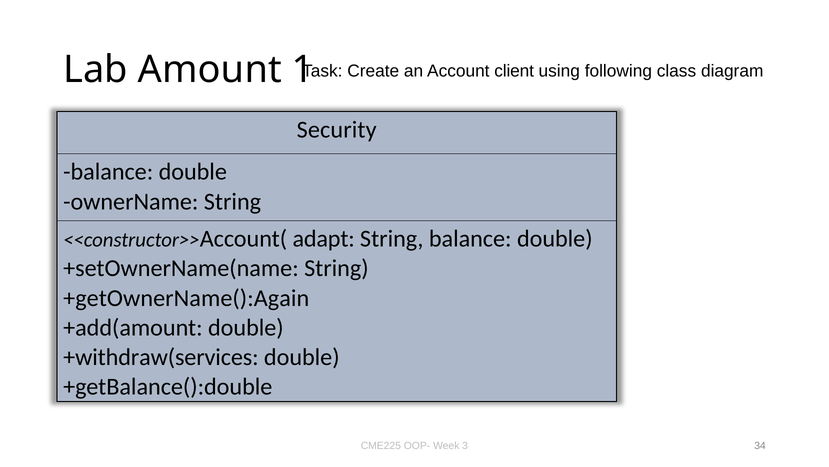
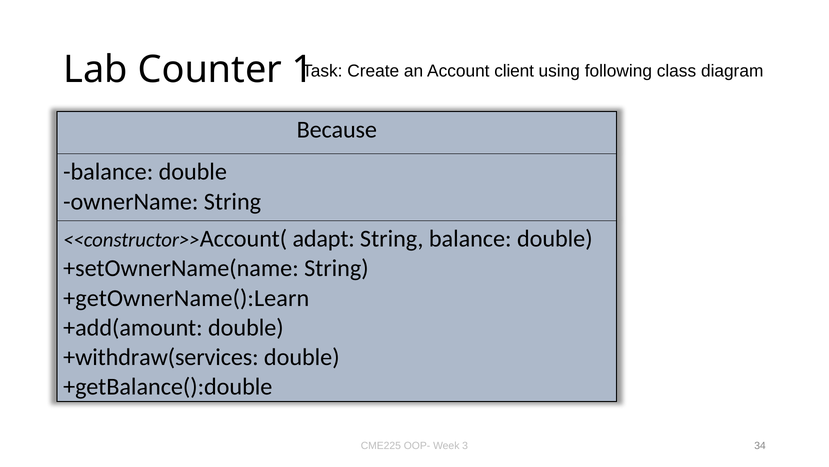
Amount: Amount -> Counter (210, 70)
Security: Security -> Because (337, 129)
+getOwnerName():Again: +getOwnerName():Again -> +getOwnerName():Learn (186, 298)
